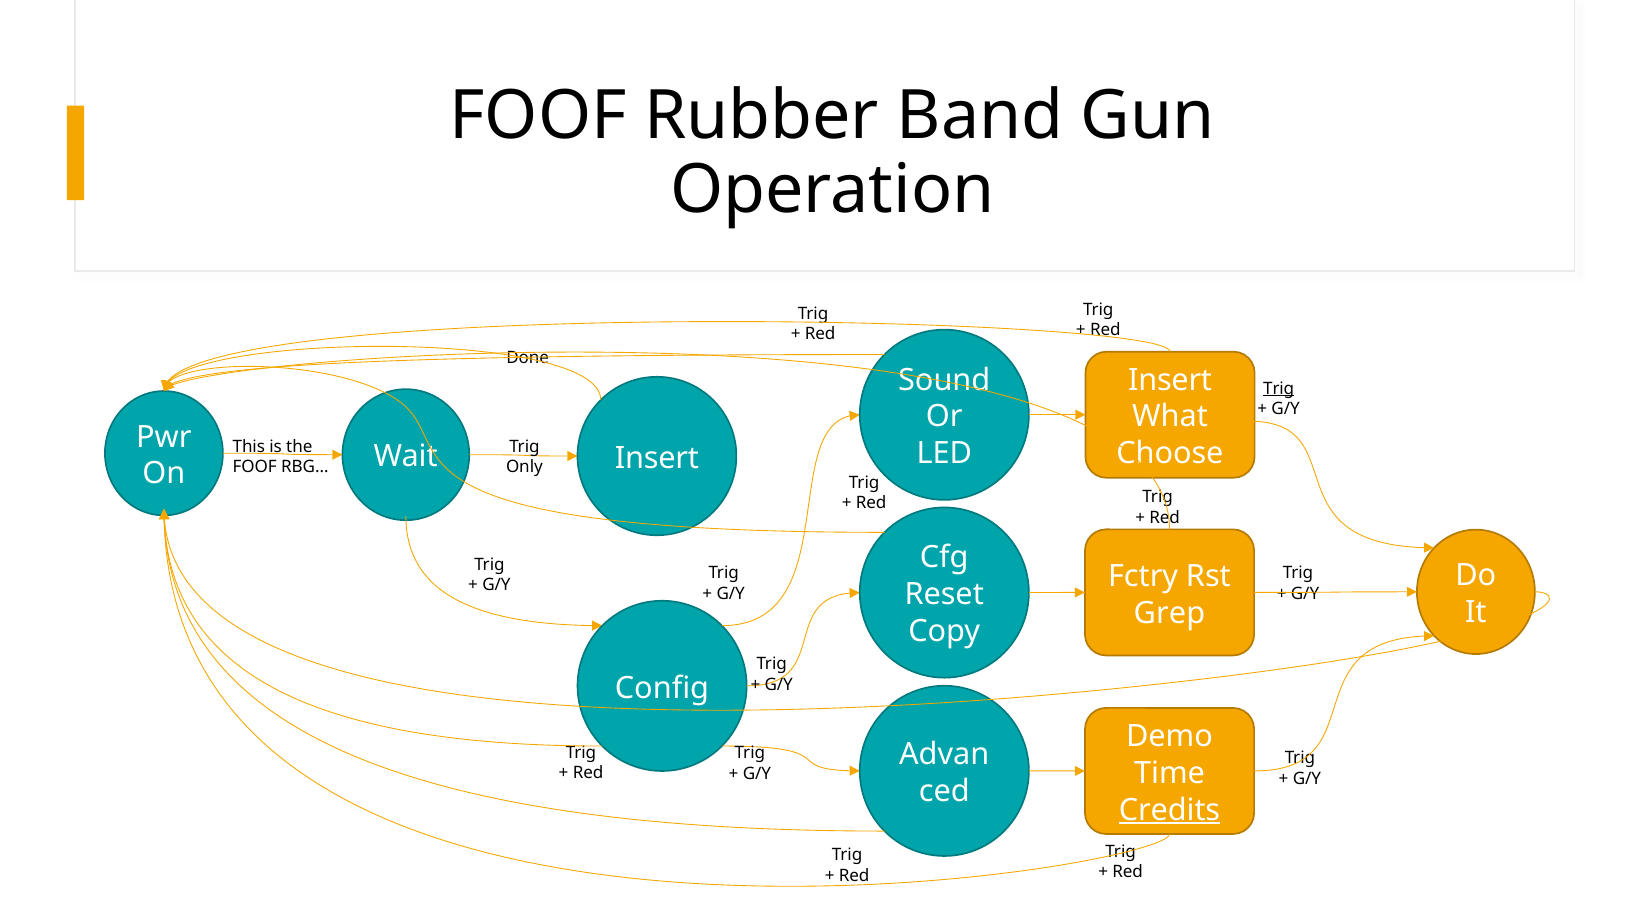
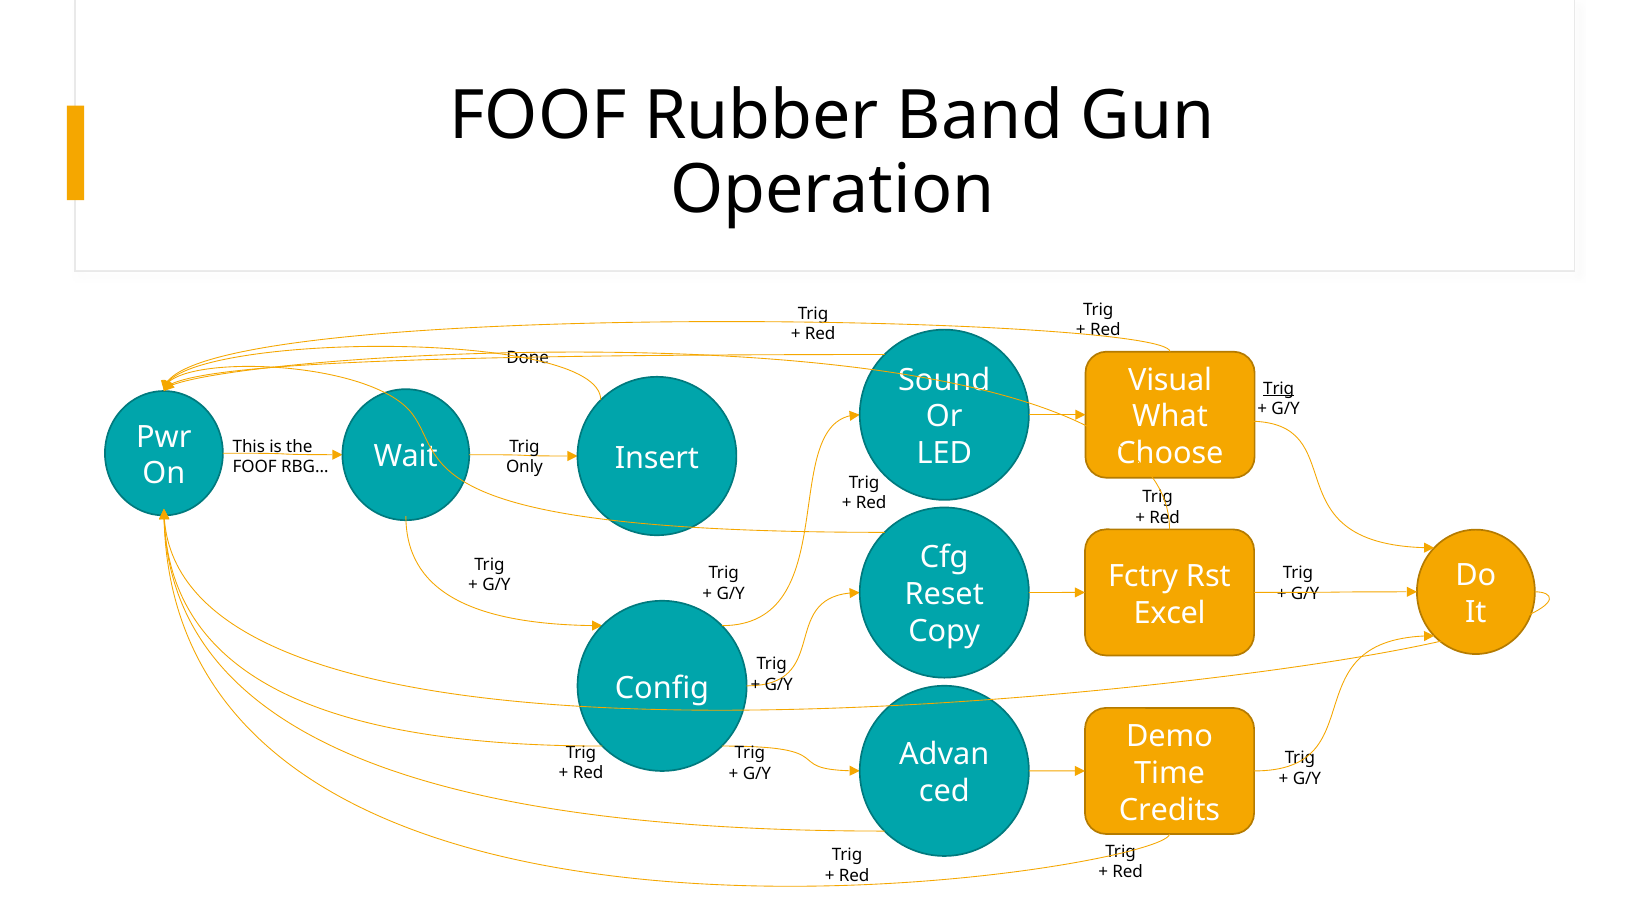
Insert: Insert -> Visual (1170, 380)
Grep: Grep -> Excel (1170, 613)
Credits underline: present -> none (1170, 810)
